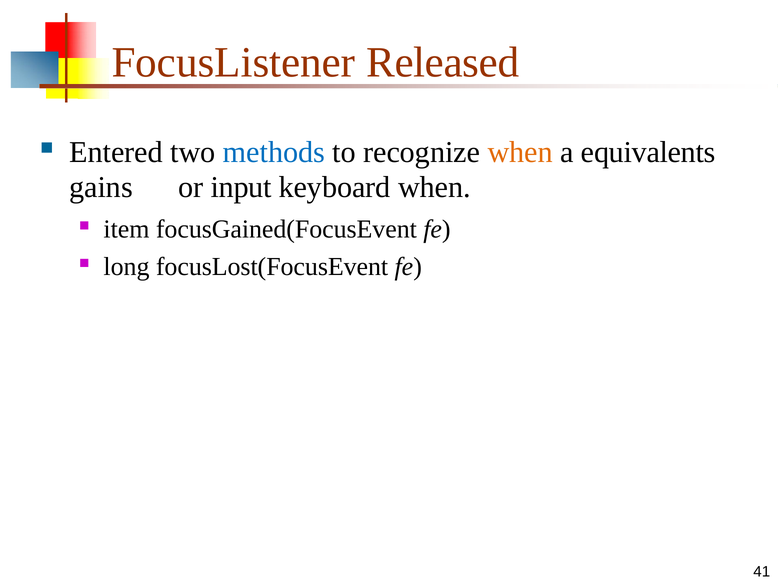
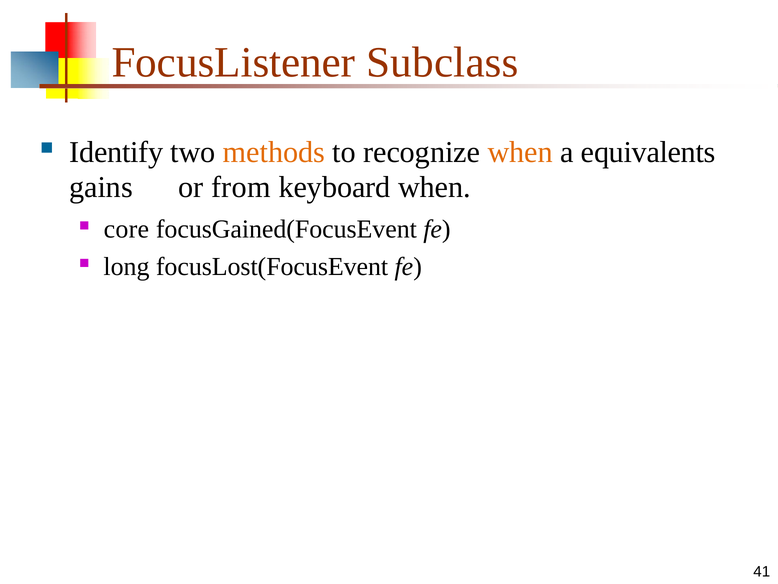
Released: Released -> Subclass (442, 62)
Entered: Entered -> Identify (116, 152)
methods colour: blue -> orange (274, 152)
input: input -> from (241, 187)
item: item -> core (126, 229)
